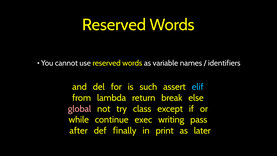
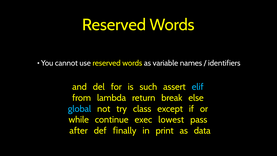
global colour: pink -> light blue (80, 109)
writing: writing -> lowest (171, 120)
later: later -> data (202, 130)
